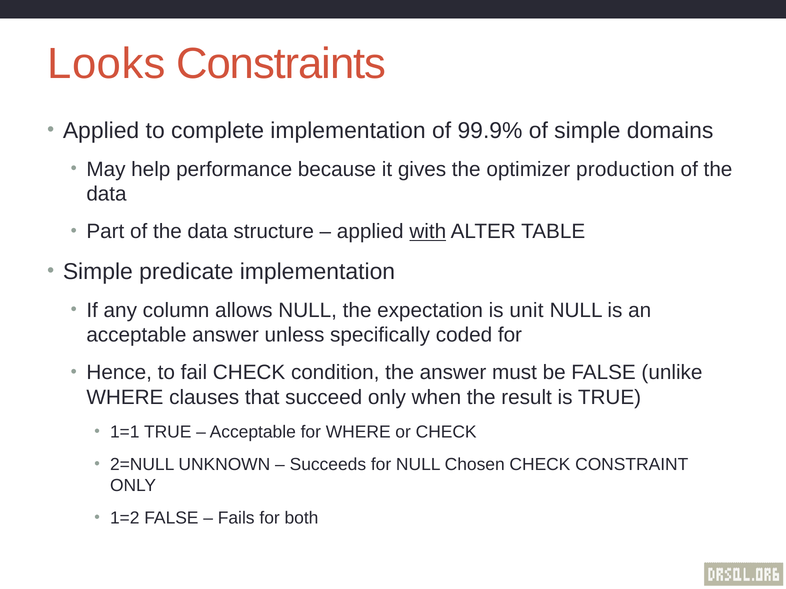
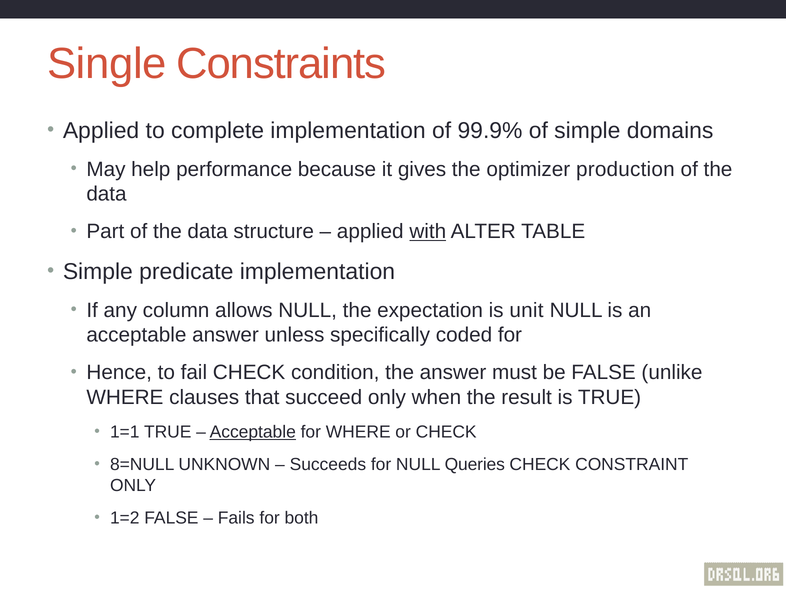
Looks: Looks -> Single (107, 64)
Acceptable underline: none -> present (253, 432)
2=NULL: 2=NULL -> 8=NULL (142, 465)
Chosen: Chosen -> Queries (475, 465)
